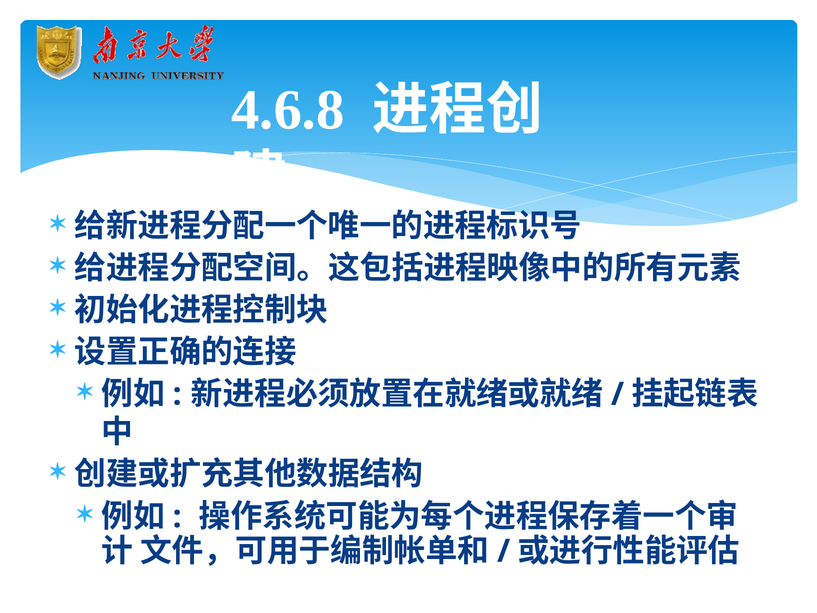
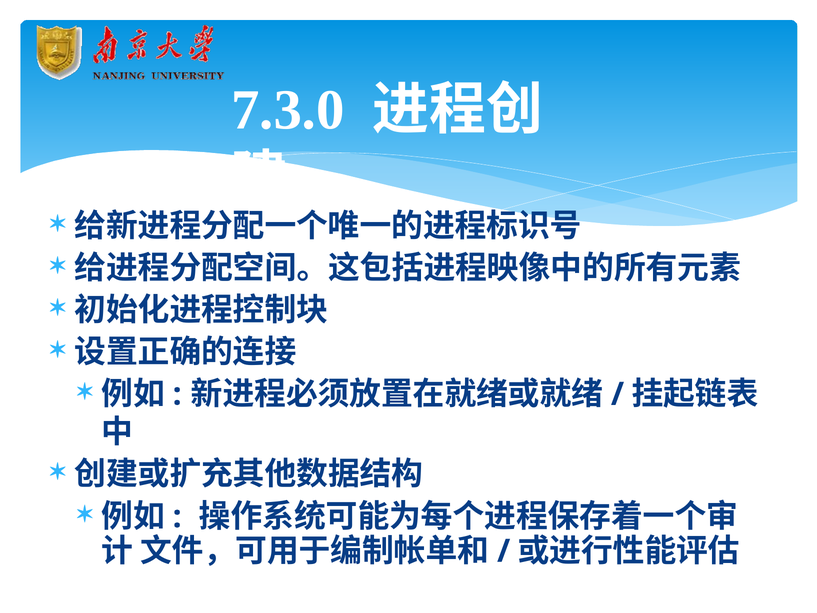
4.6.8: 4.6.8 -> 7.3.0 (288, 110)
